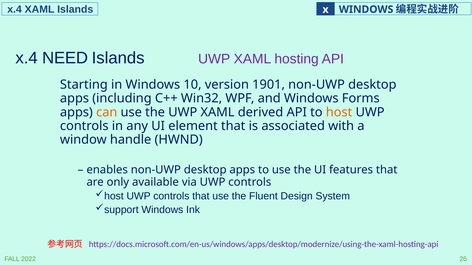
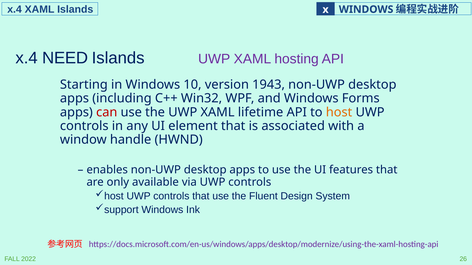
1901: 1901 -> 1943 (269, 85)
can colour: orange -> red (107, 112)
derived: derived -> lifetime (261, 112)
